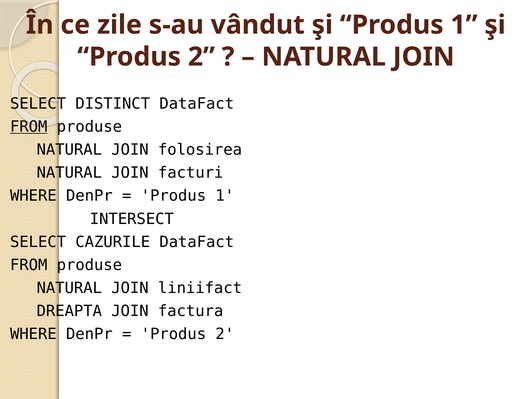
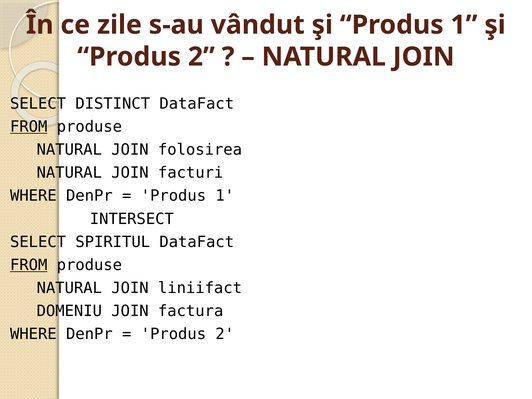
CAZURILE: CAZURILE -> SPIRITUL (113, 242)
FROM underline: none -> present (29, 265)
DREAPTA: DREAPTA -> DOMENIU (69, 311)
